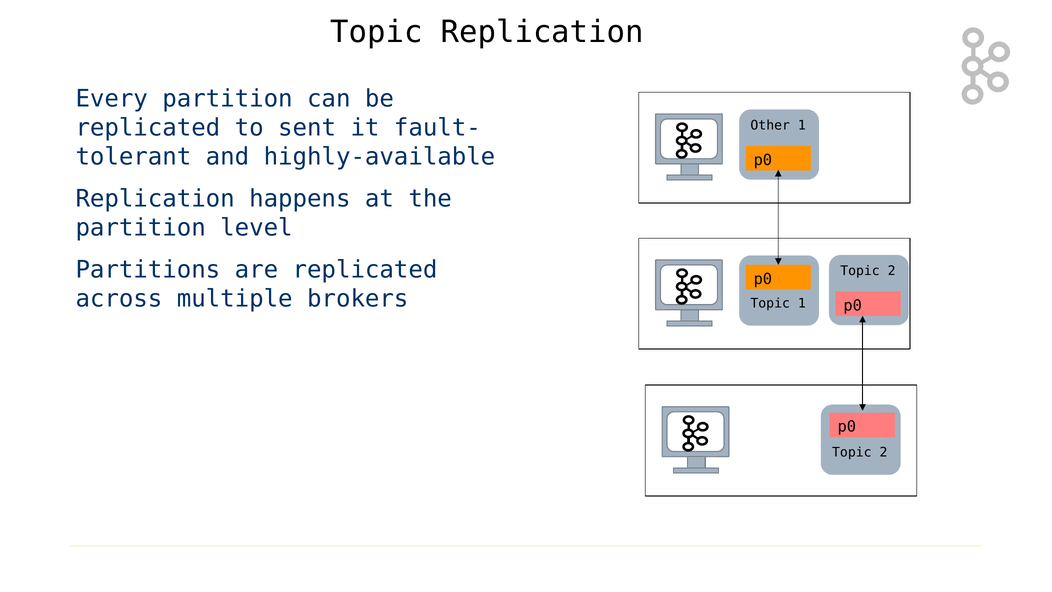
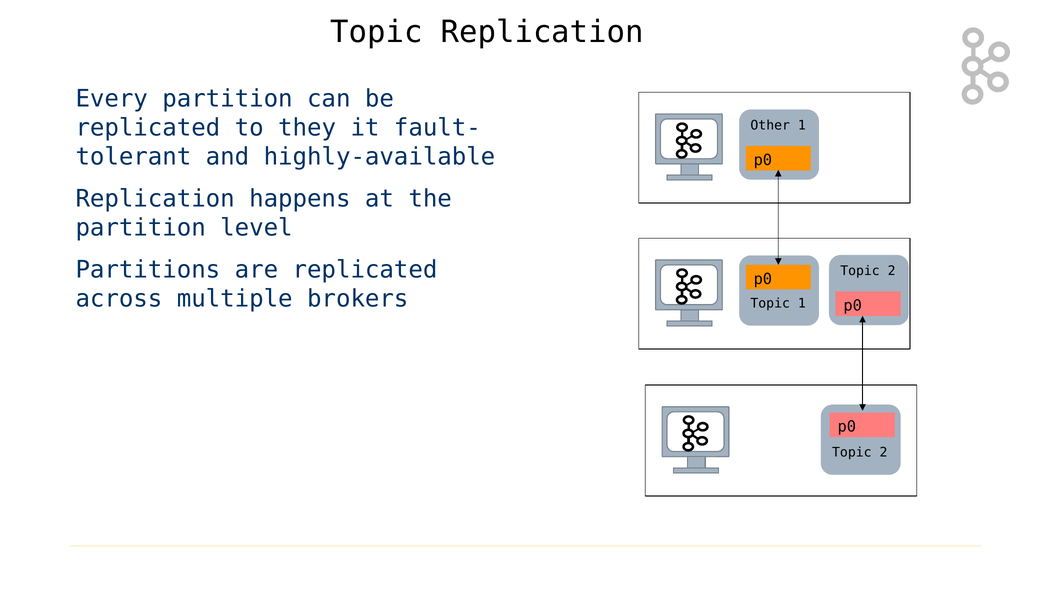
sent: sent -> they (307, 128)
